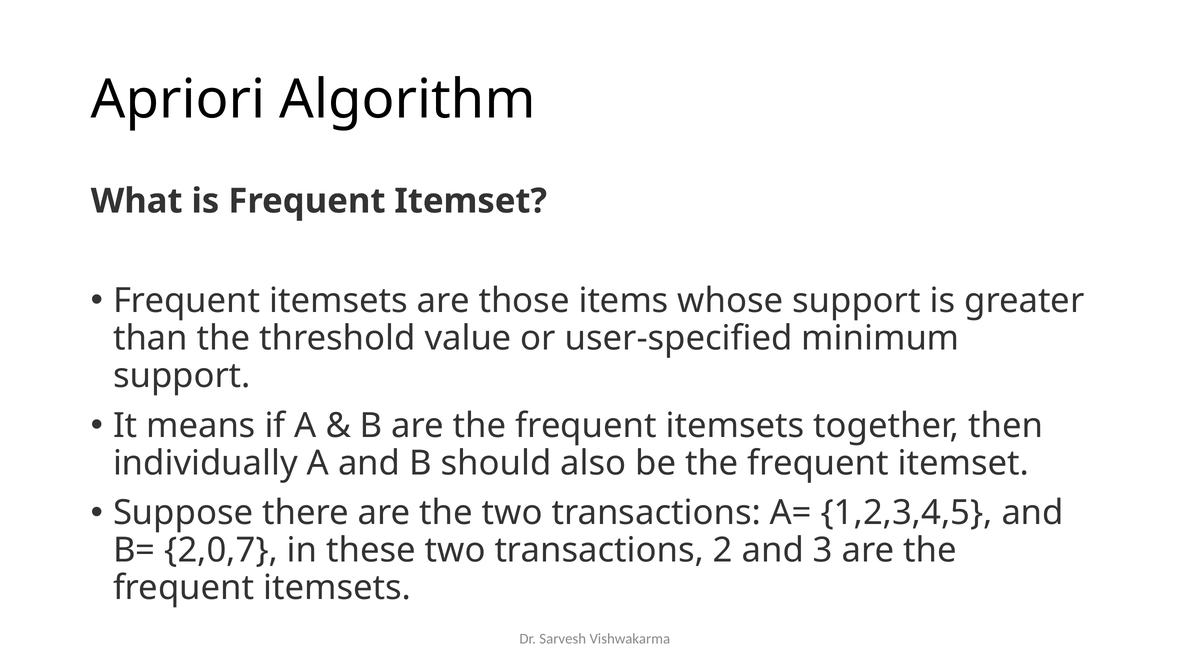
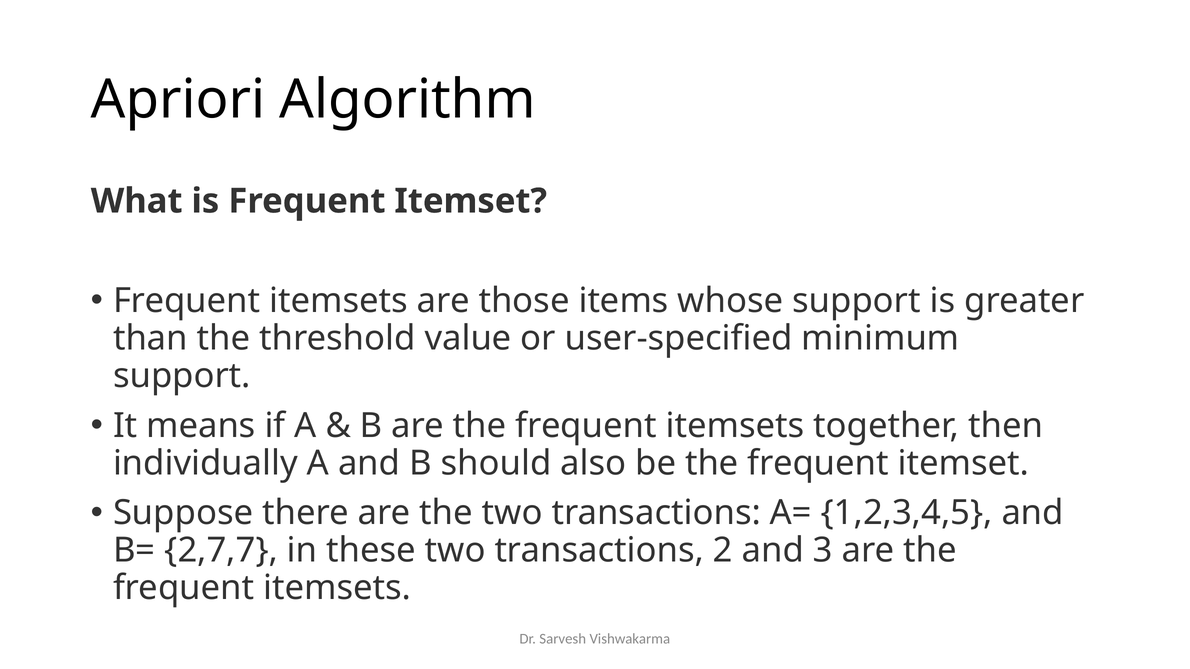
2,0,7: 2,0,7 -> 2,7,7 (221, 551)
